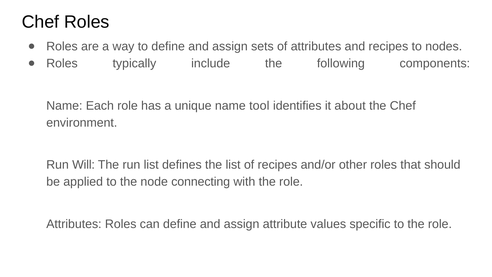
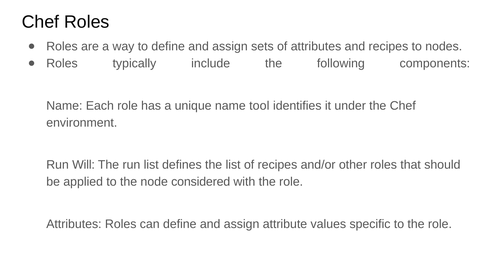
about: about -> under (350, 106)
connecting: connecting -> considered (201, 182)
